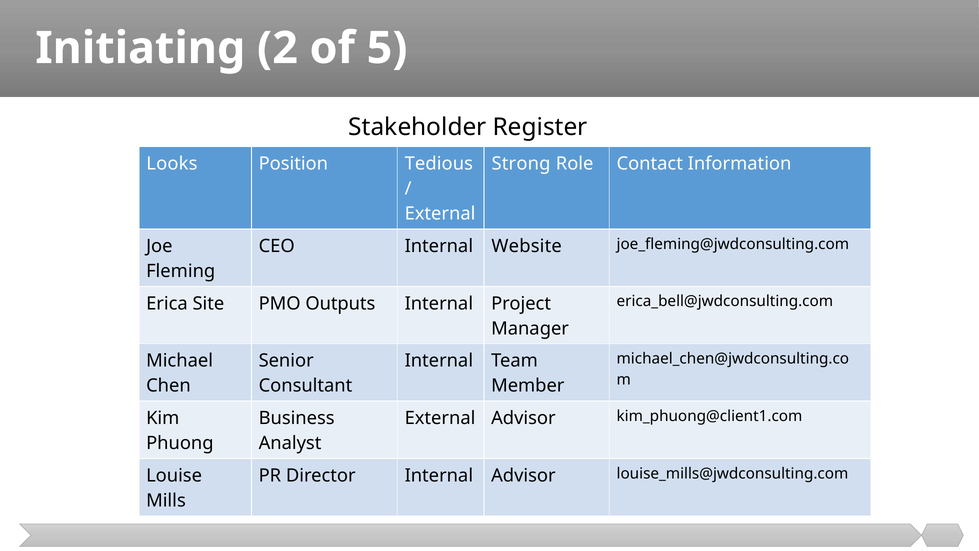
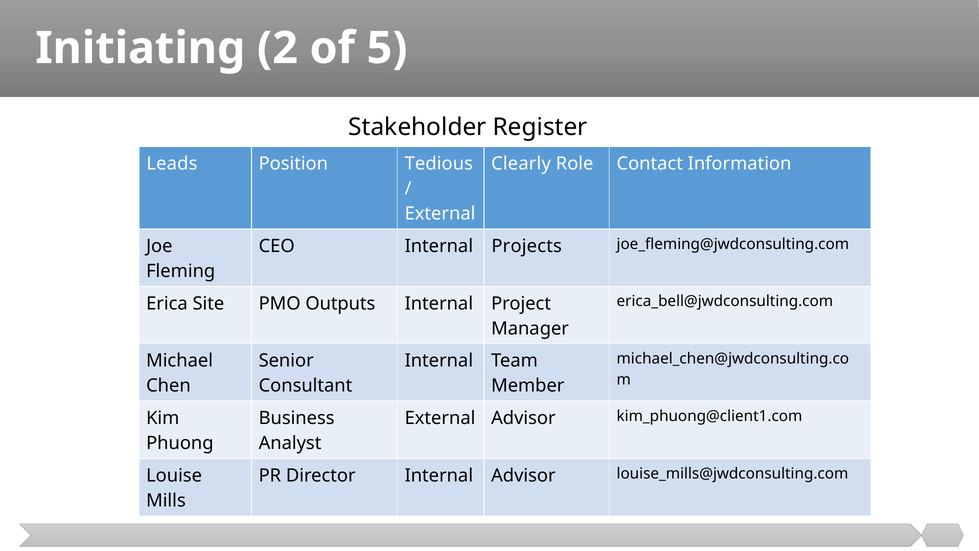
Looks: Looks -> Leads (172, 164)
Strong: Strong -> Clearly (521, 164)
Website: Website -> Projects (527, 246)
